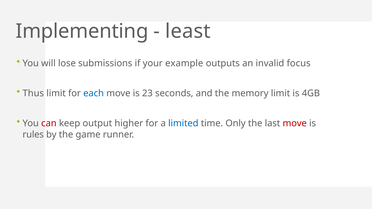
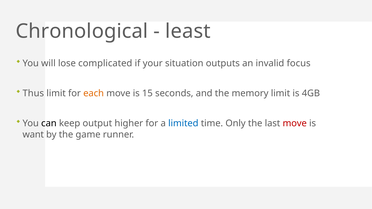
Implementing: Implementing -> Chronological (82, 31)
submissions: submissions -> complicated (105, 63)
example: example -> situation (184, 63)
each colour: blue -> orange (94, 93)
23: 23 -> 15 (147, 93)
can colour: red -> black (49, 123)
rules: rules -> want (33, 135)
